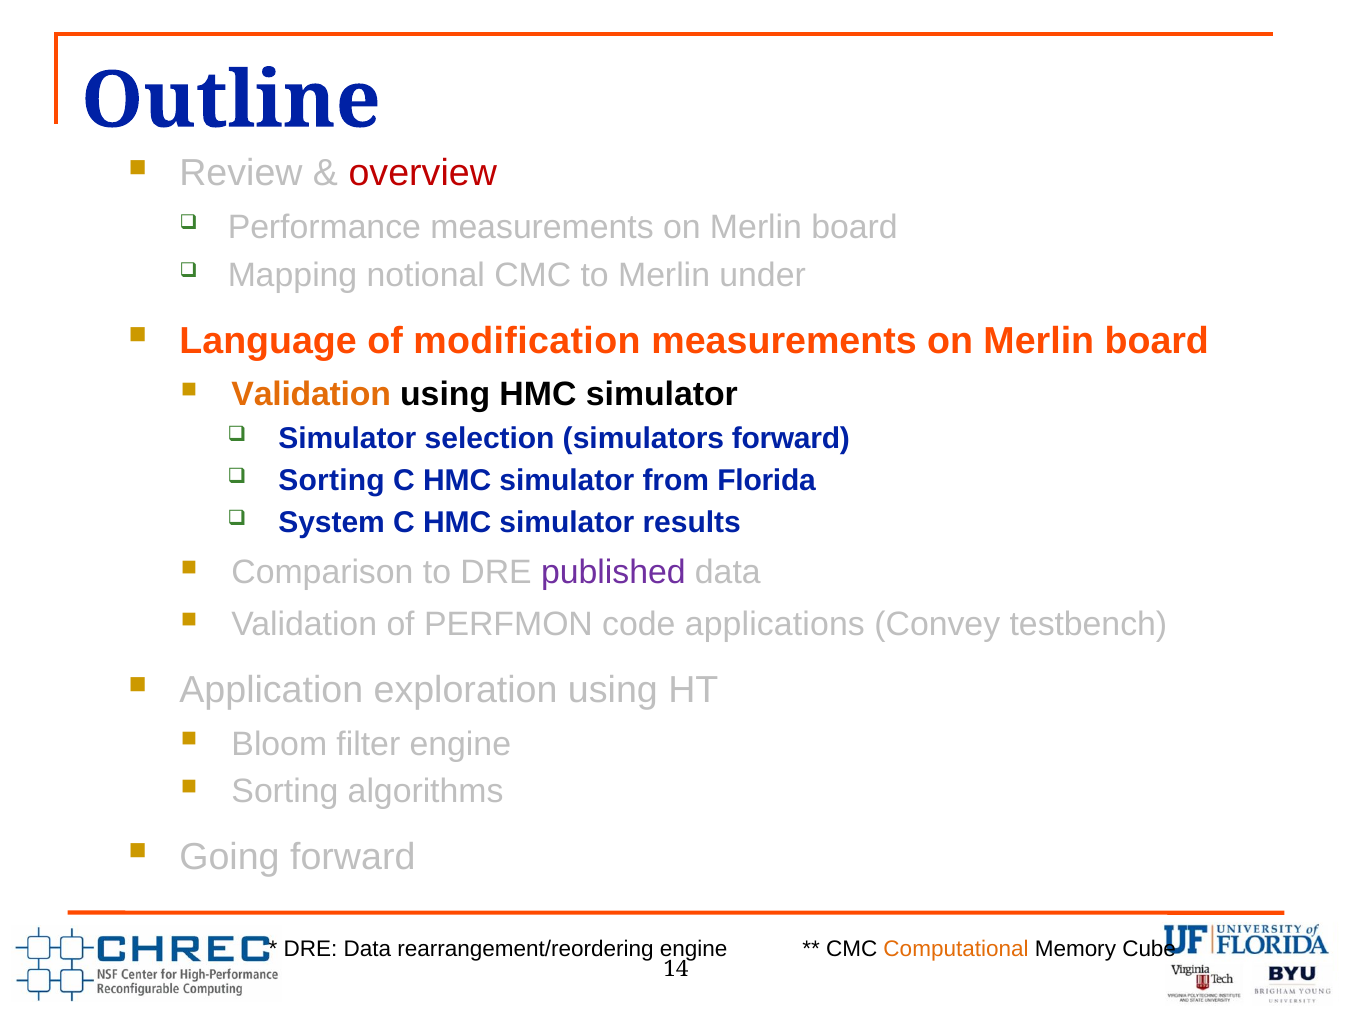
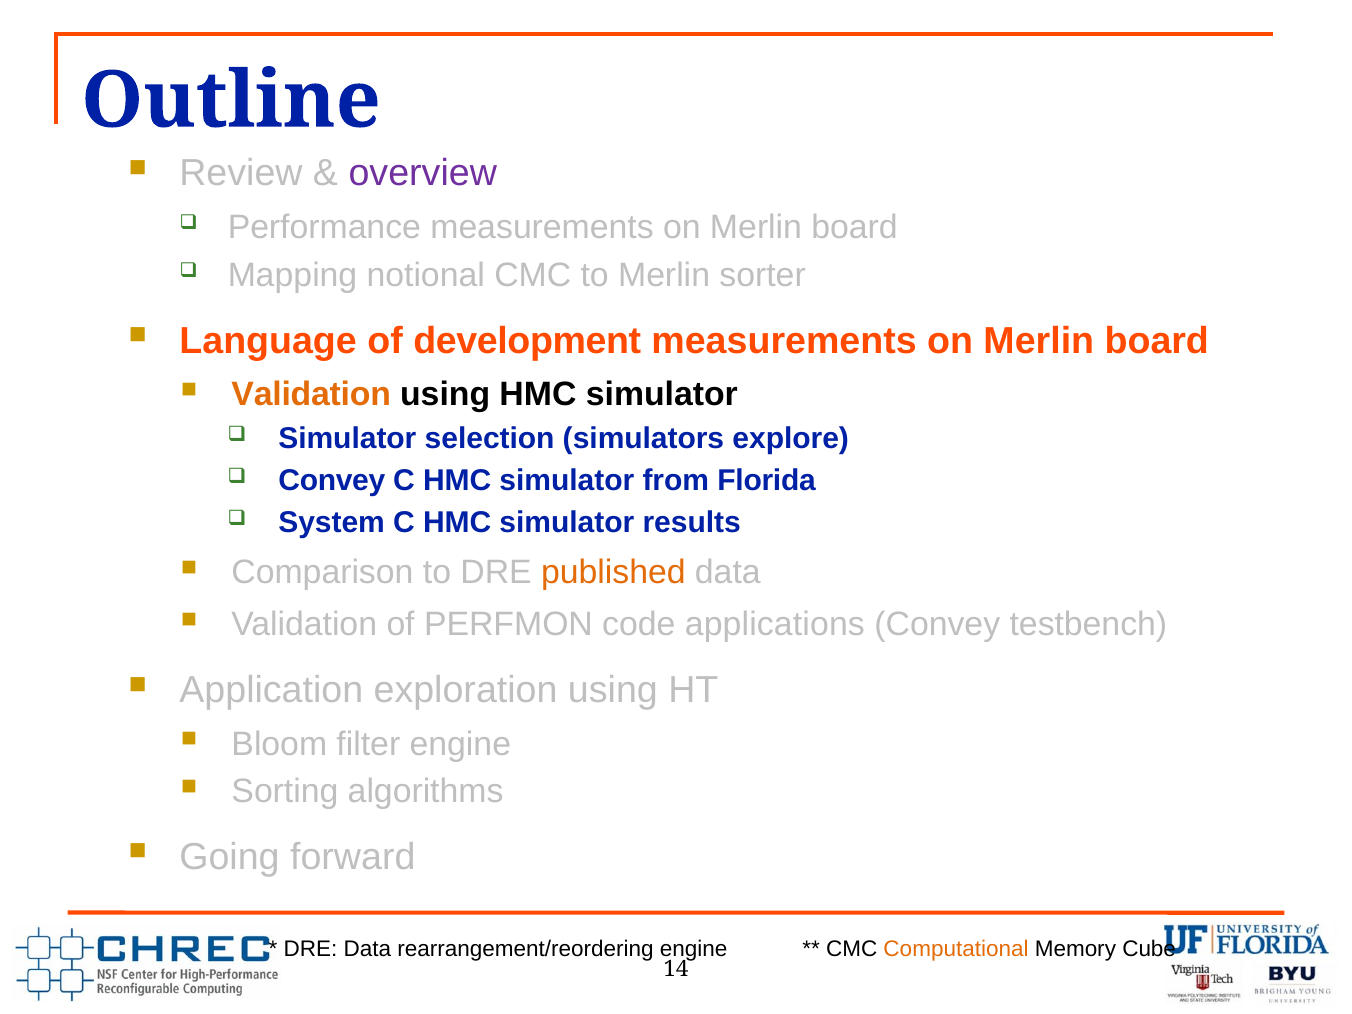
overview colour: red -> purple (423, 173)
under: under -> sorter (763, 275)
modification: modification -> development (527, 341)
simulators forward: forward -> explore (791, 439)
Sorting: Sorting -> Convey (332, 481)
published colour: purple -> orange (613, 573)
